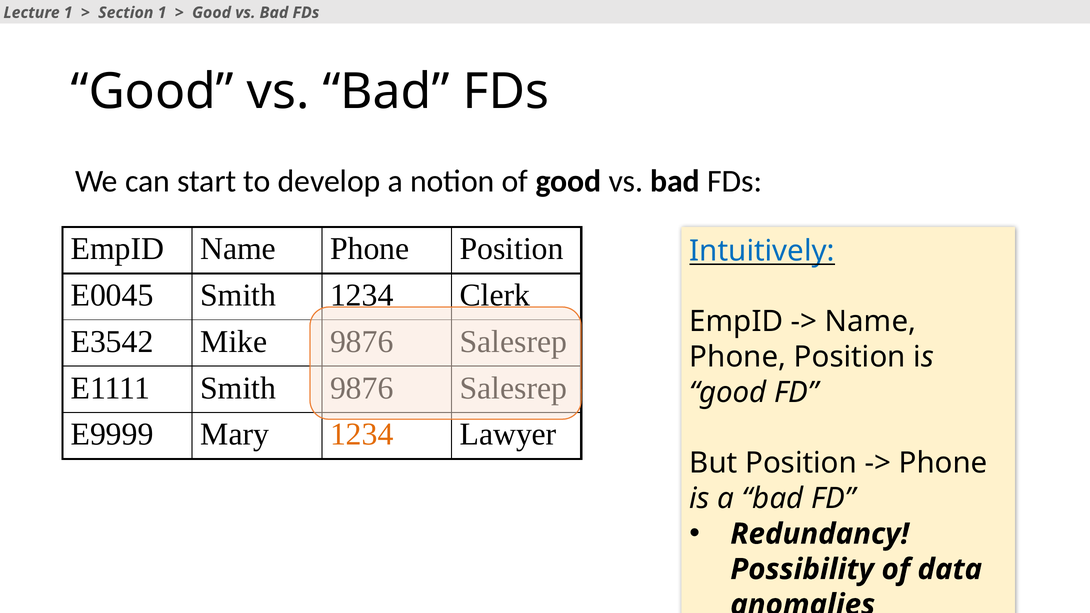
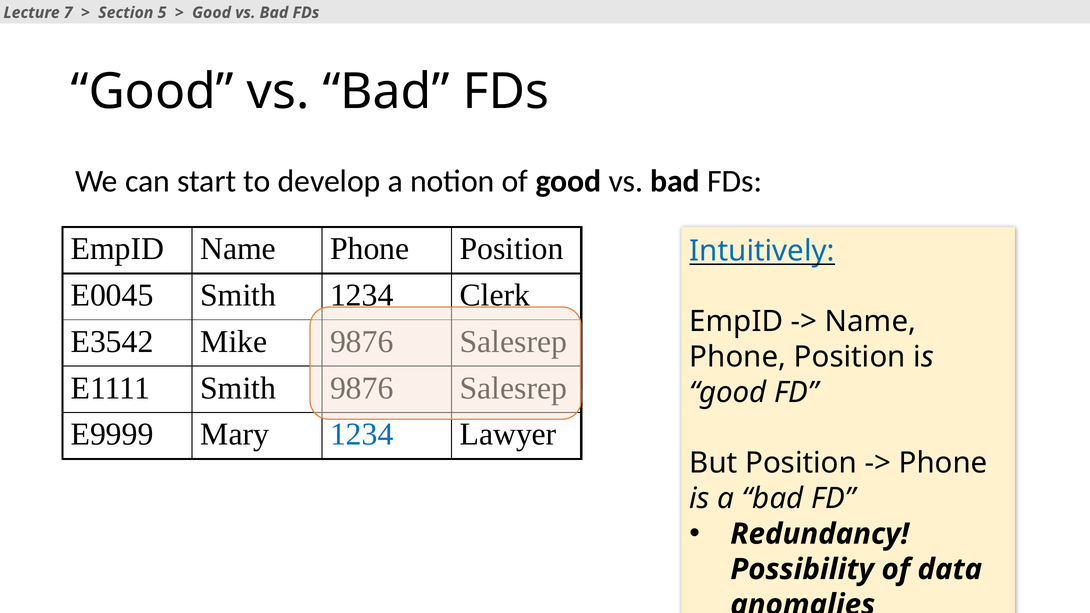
Lecture 1: 1 -> 7 (68, 13)
Section 1: 1 -> 5 (162, 13)
1234 colour: orange -> blue (362, 435)
